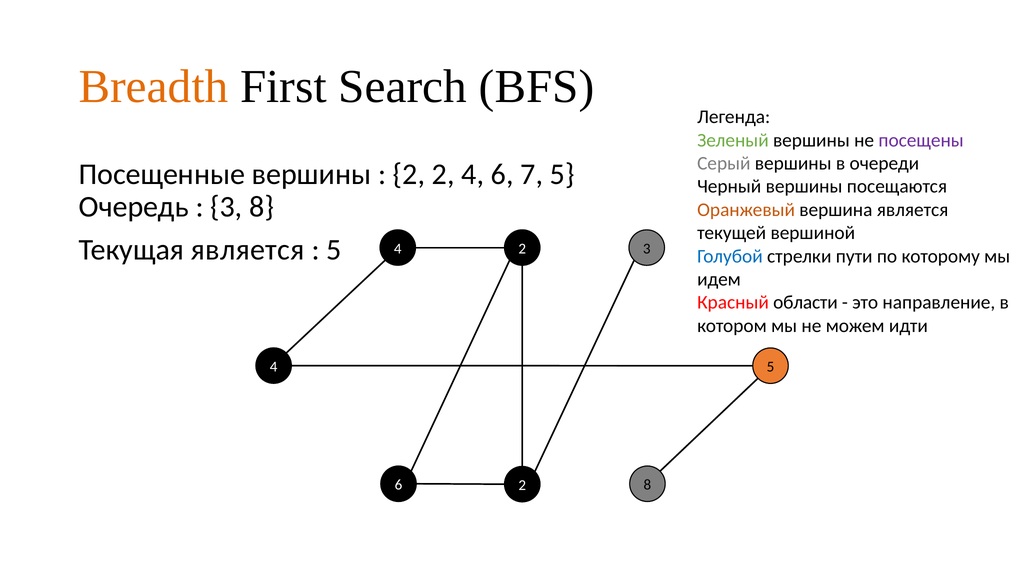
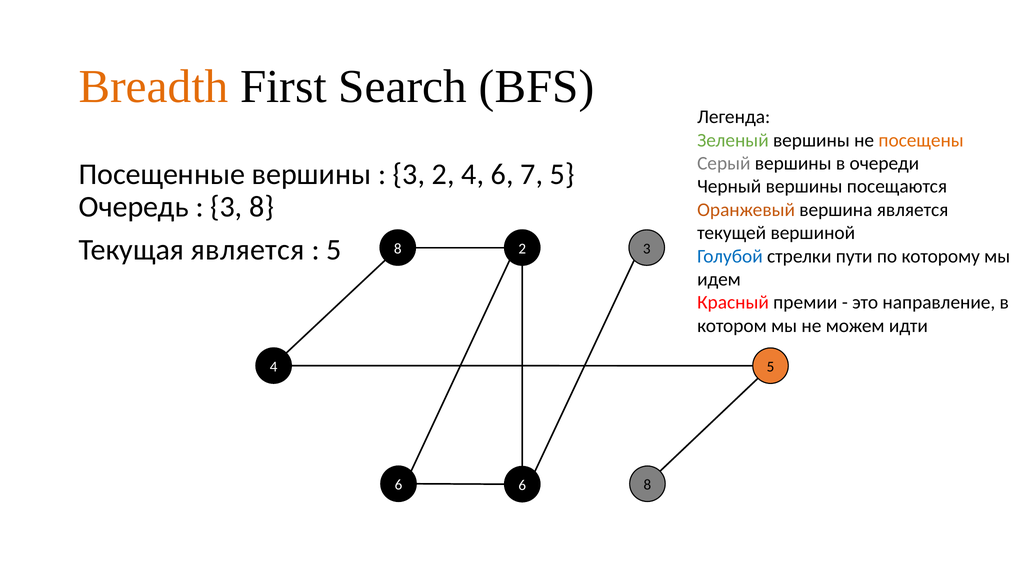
посещены colour: purple -> orange (921, 140)
2: 2 -> 3 (409, 174)
5 4: 4 -> 8 (398, 249)
области: области -> премии (805, 303)
6 2: 2 -> 6 (522, 486)
